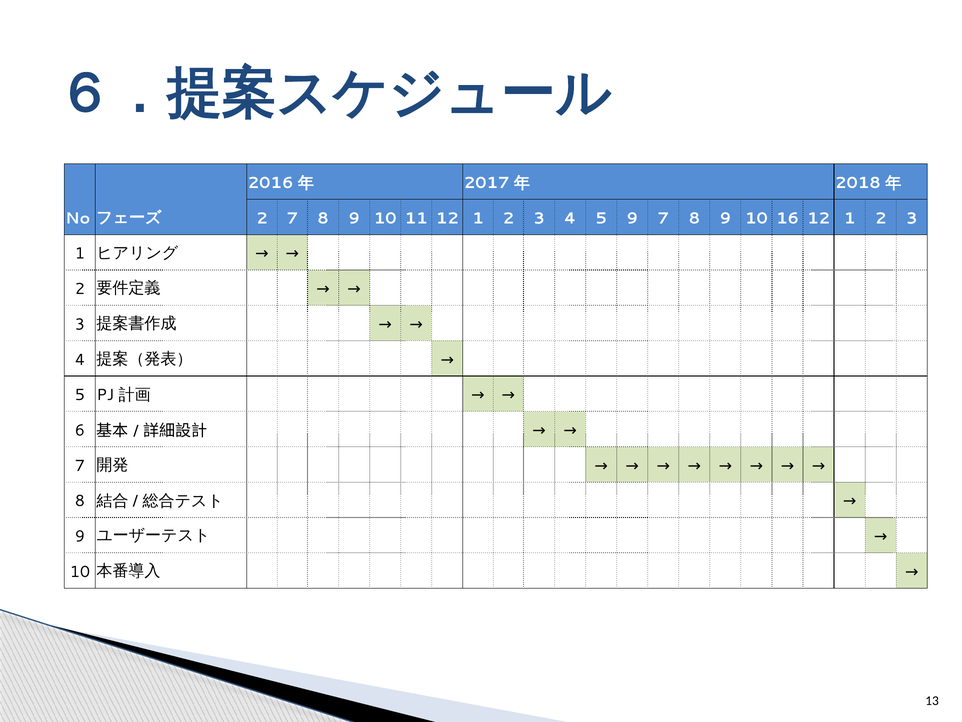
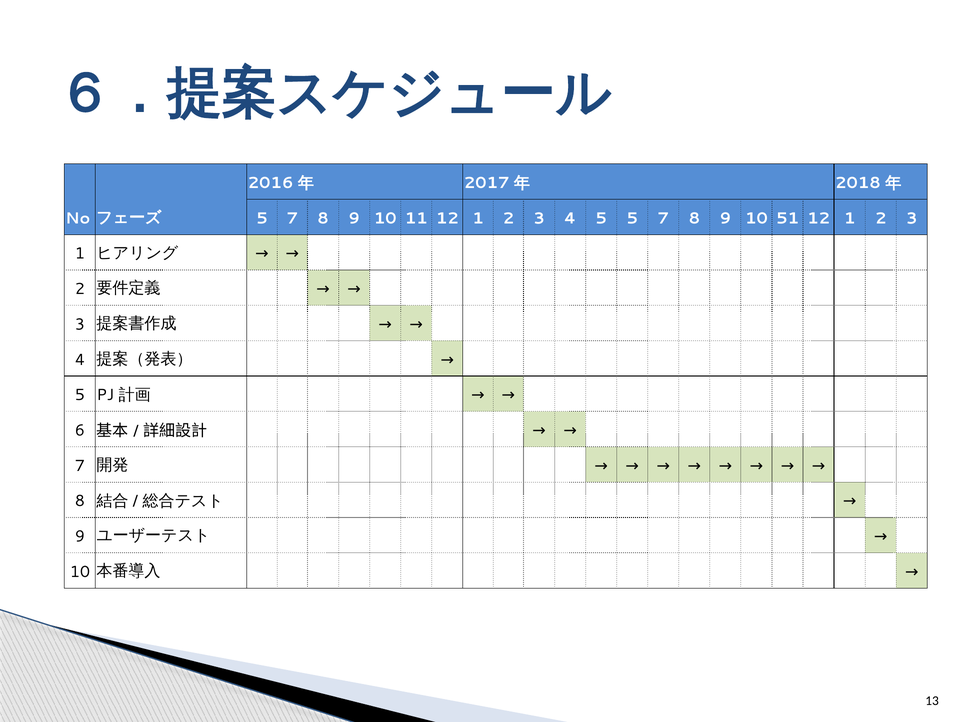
2: 2 -> 5 (262, 218)
5 9: 9 -> 5 (632, 218)
16: 16 -> 51 (788, 218)
